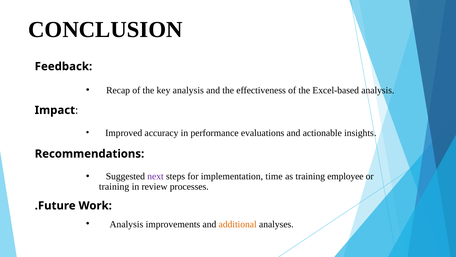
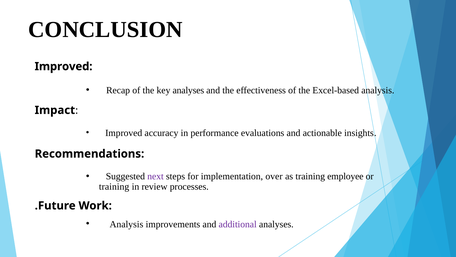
Feedback: Feedback -> Improved (64, 66)
key analysis: analysis -> analyses (188, 90)
time: time -> over (274, 176)
additional colour: orange -> purple (238, 224)
